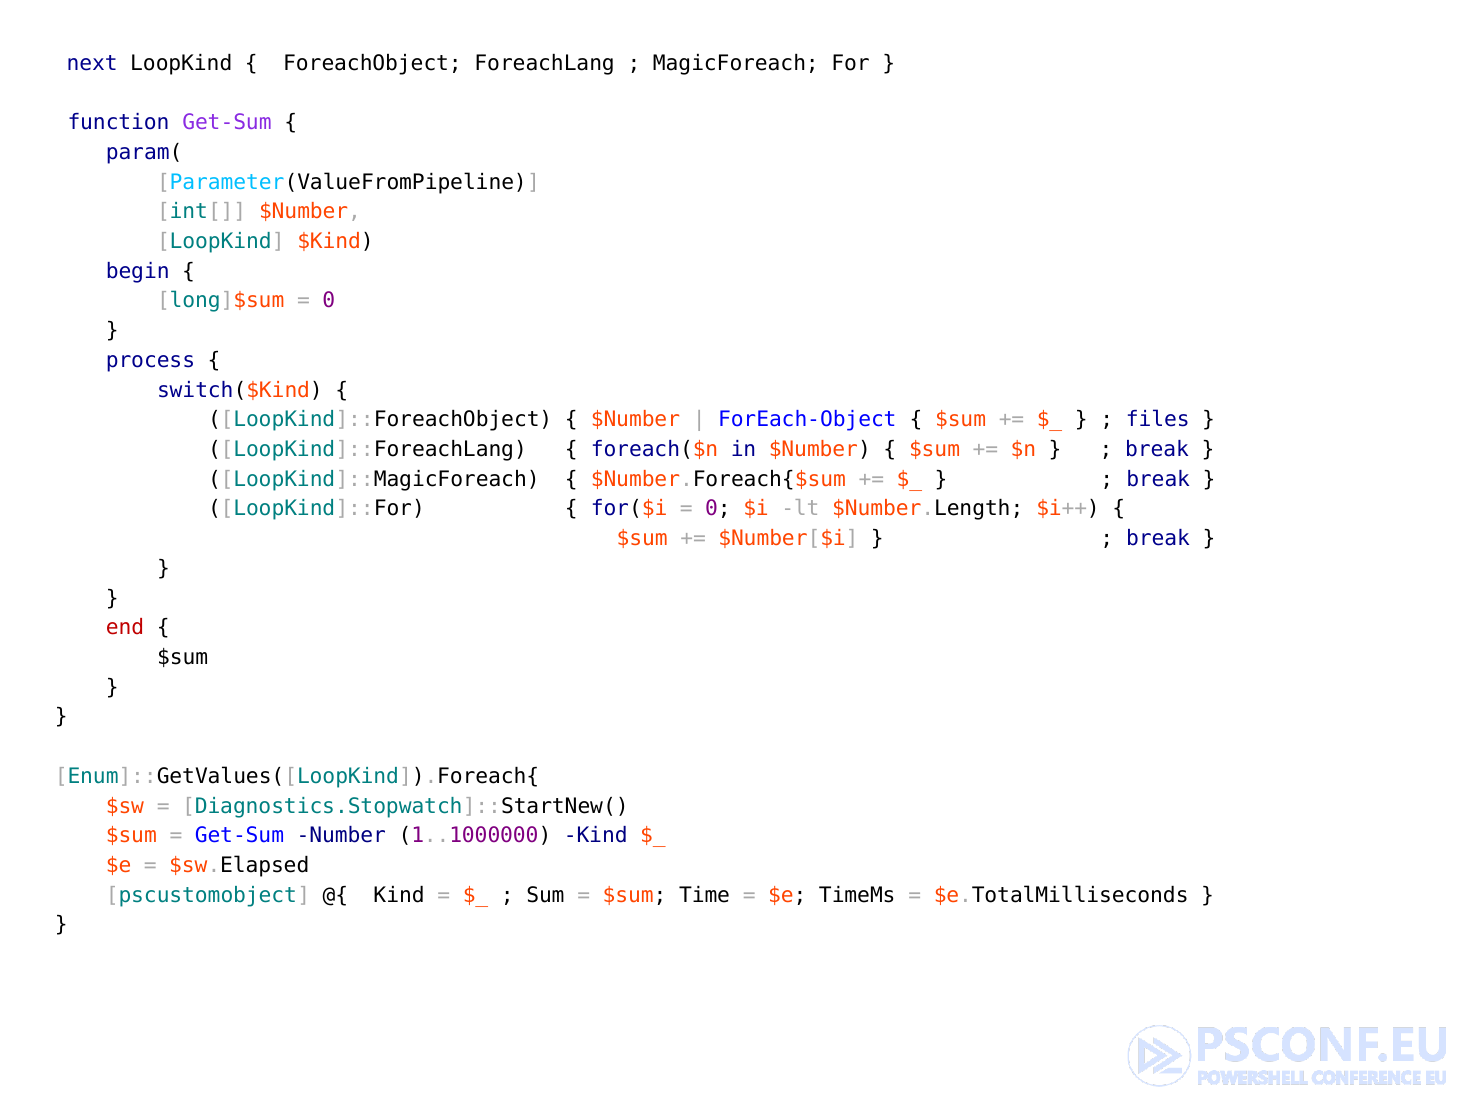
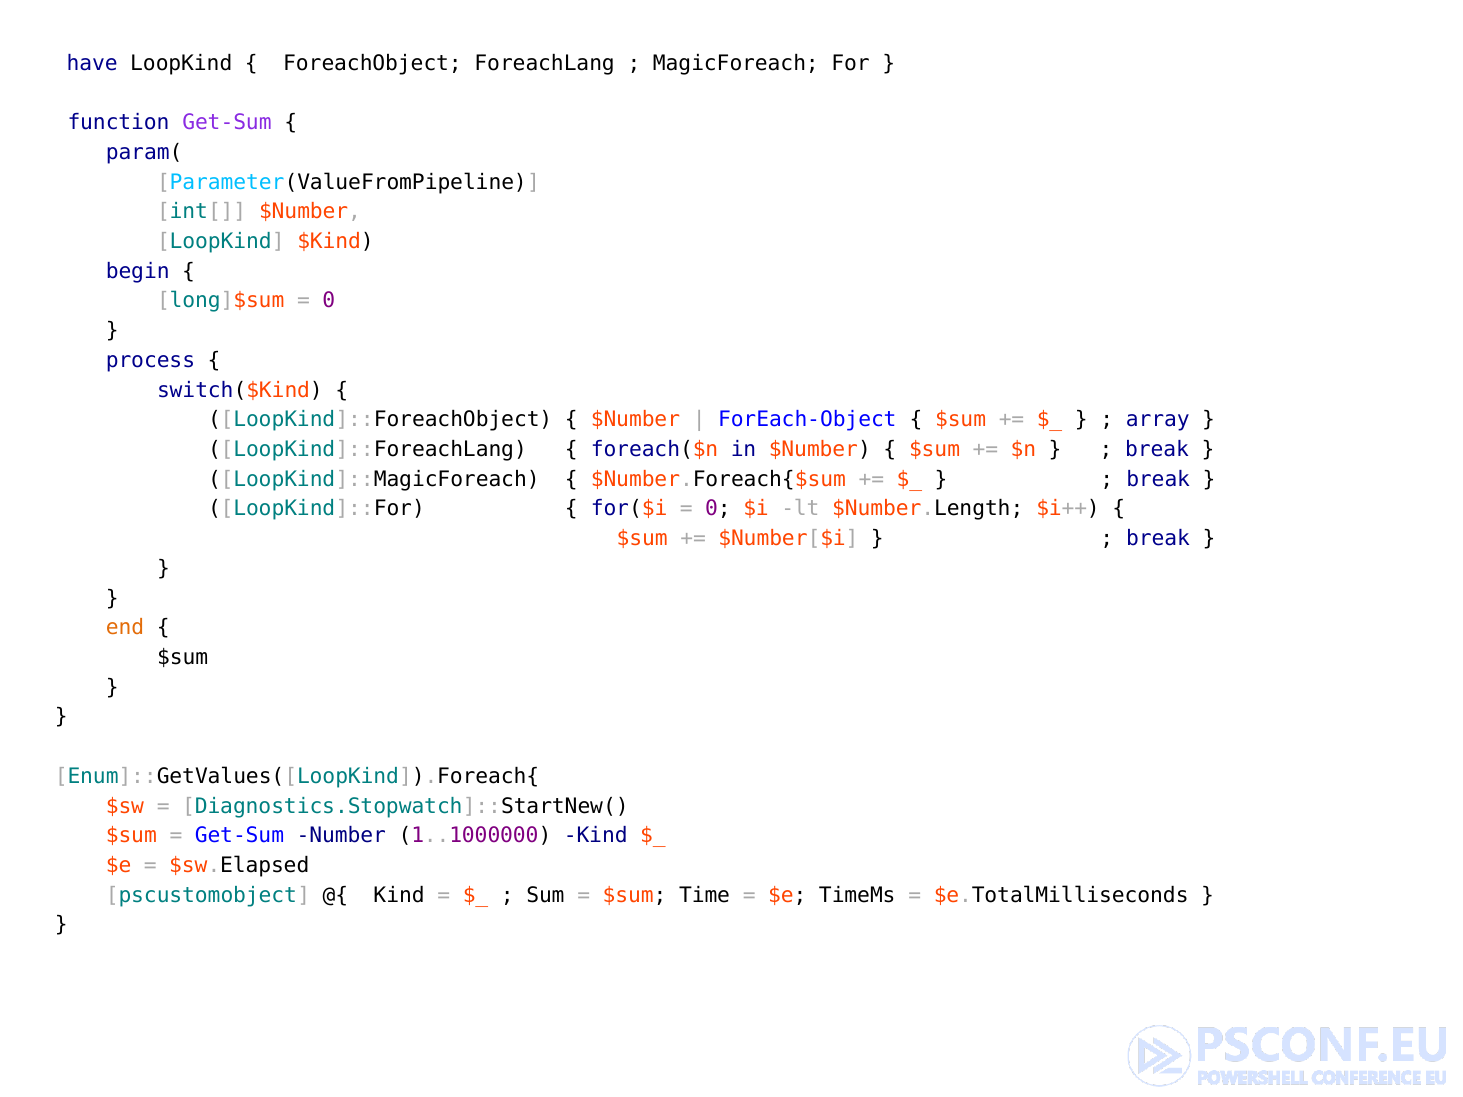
next: next -> have (92, 63)
files: files -> array (1158, 420)
end colour: red -> orange (125, 628)
